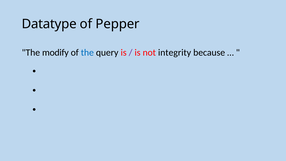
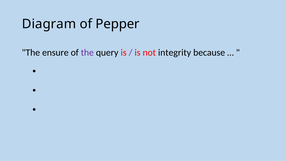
Datatype: Datatype -> Diagram (49, 24)
modify: modify -> ensure (55, 53)
the colour: blue -> purple (87, 53)
